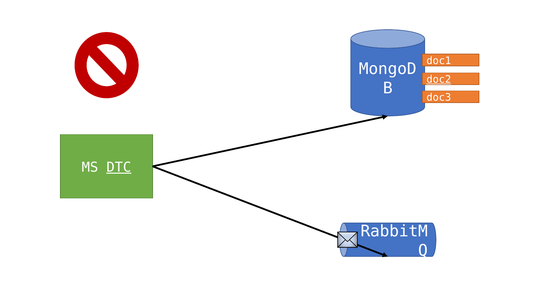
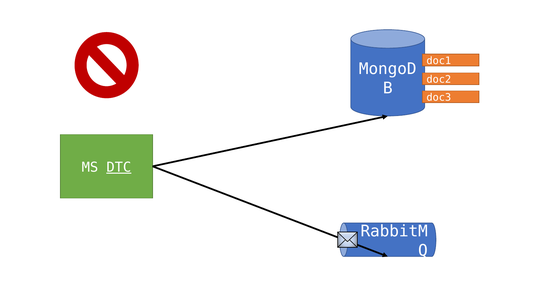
doc2 underline: present -> none (439, 80)
